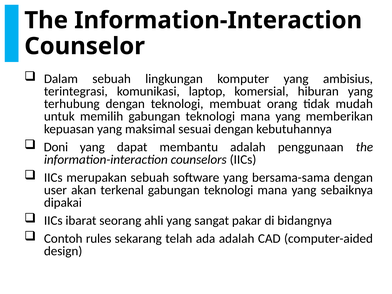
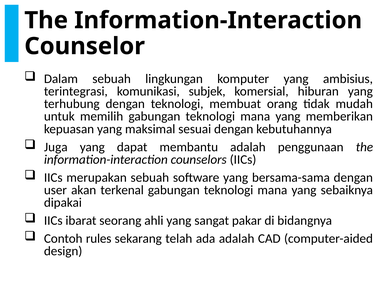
laptop: laptop -> subjek (207, 91)
Doni: Doni -> Juga (56, 147)
